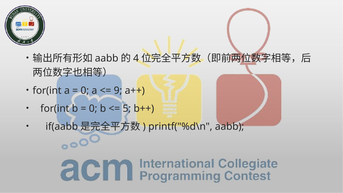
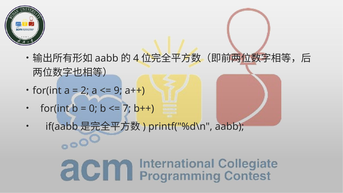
0: 0 -> 2 (85, 91)
5: 5 -> 7 (127, 109)
